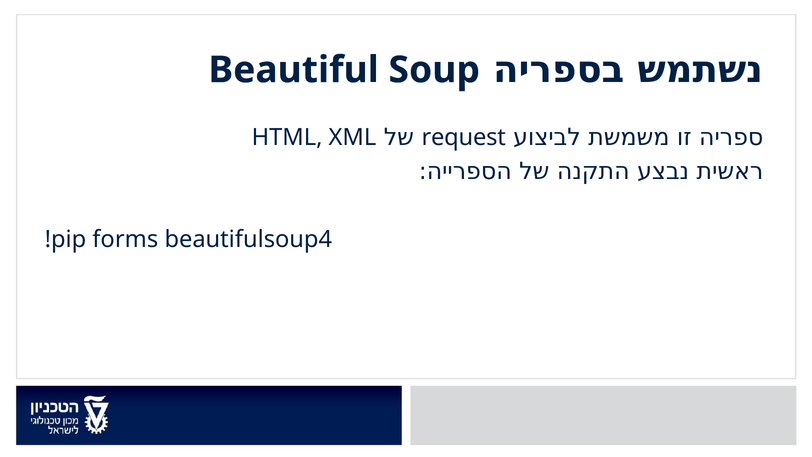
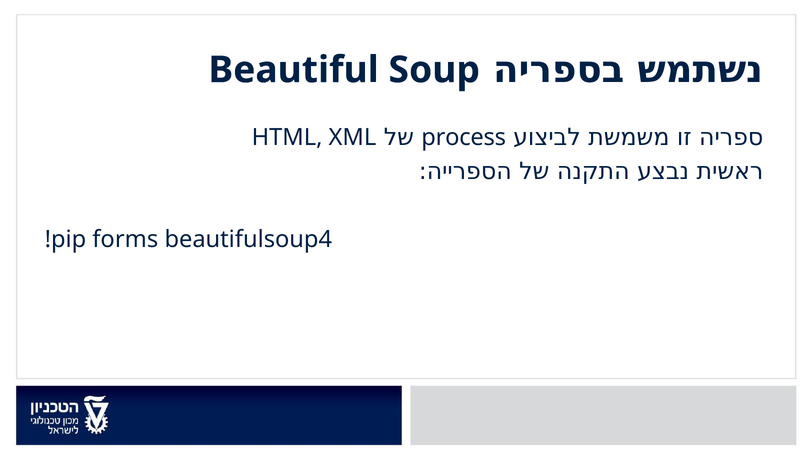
request: request -> process (464, 137)
